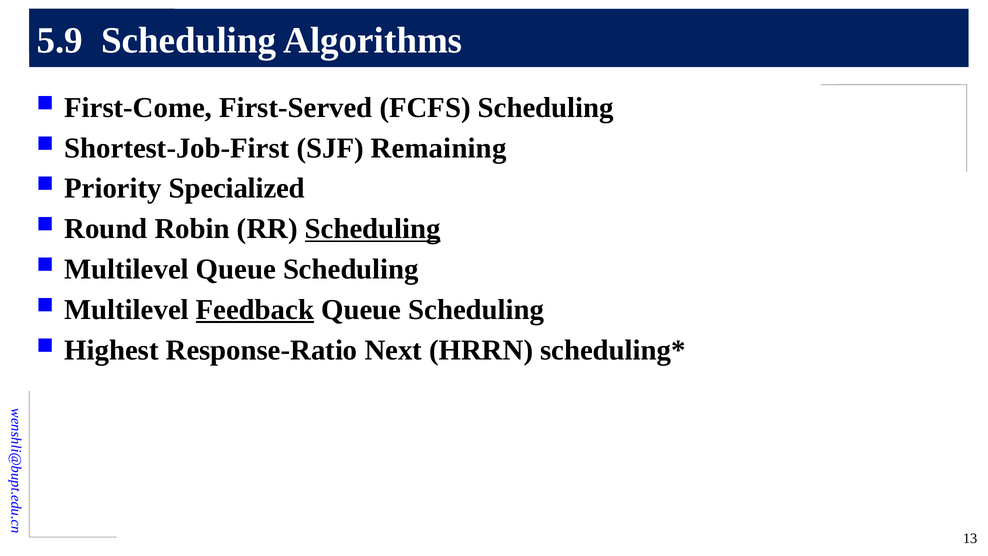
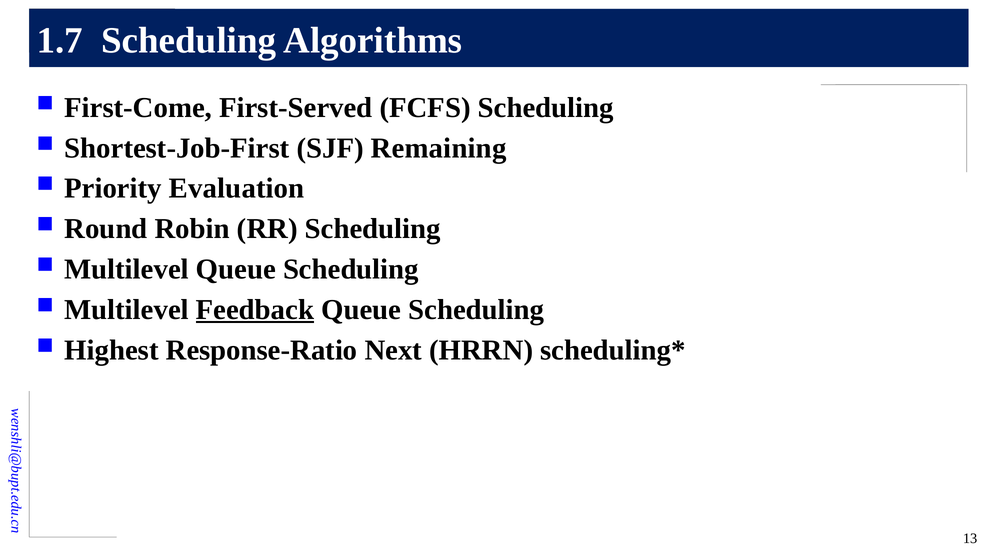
5.9: 5.9 -> 1.7 (60, 40)
Specialized: Specialized -> Evaluation (237, 188)
Scheduling underline: present -> none (373, 229)
